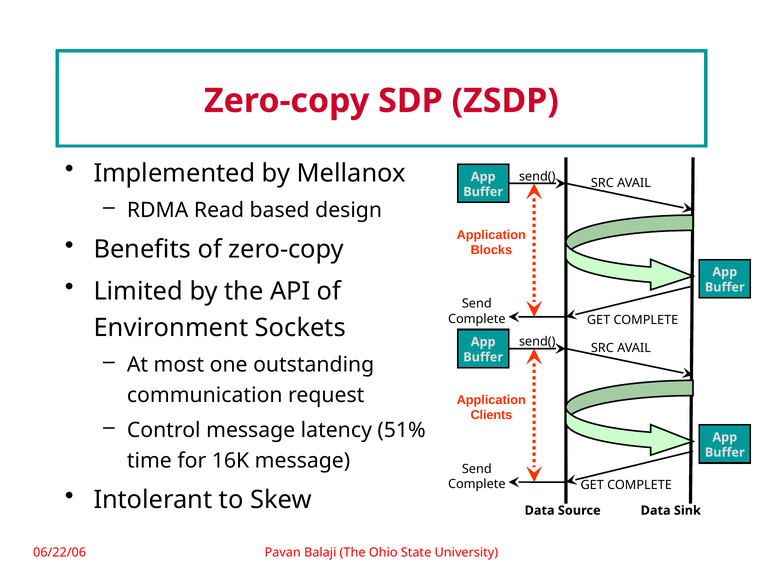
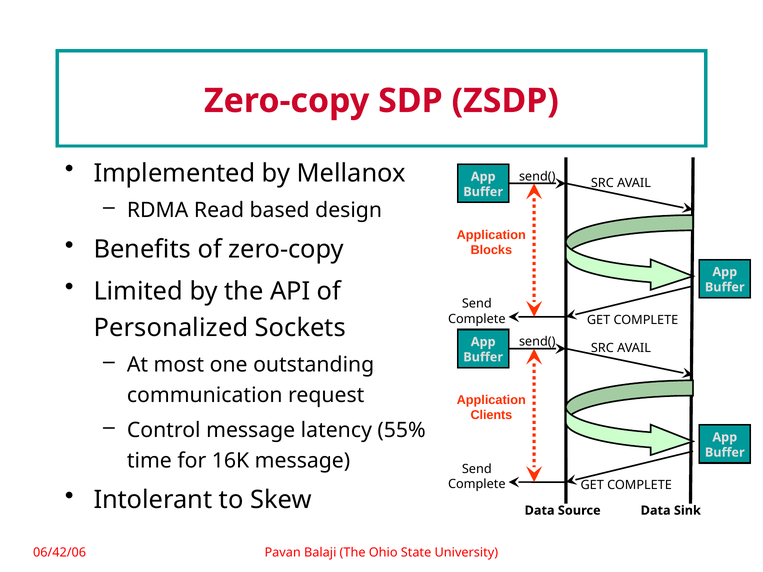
Environment: Environment -> Personalized (171, 328)
51%: 51% -> 55% (402, 430)
06/22/06: 06/22/06 -> 06/42/06 (60, 553)
